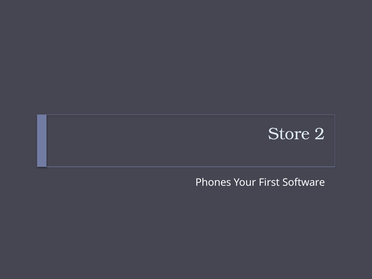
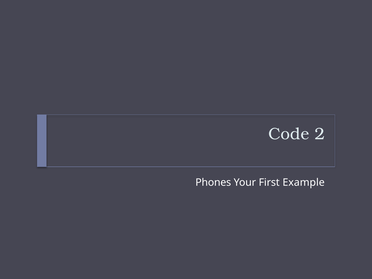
Store: Store -> Code (289, 134)
Software: Software -> Example (304, 182)
